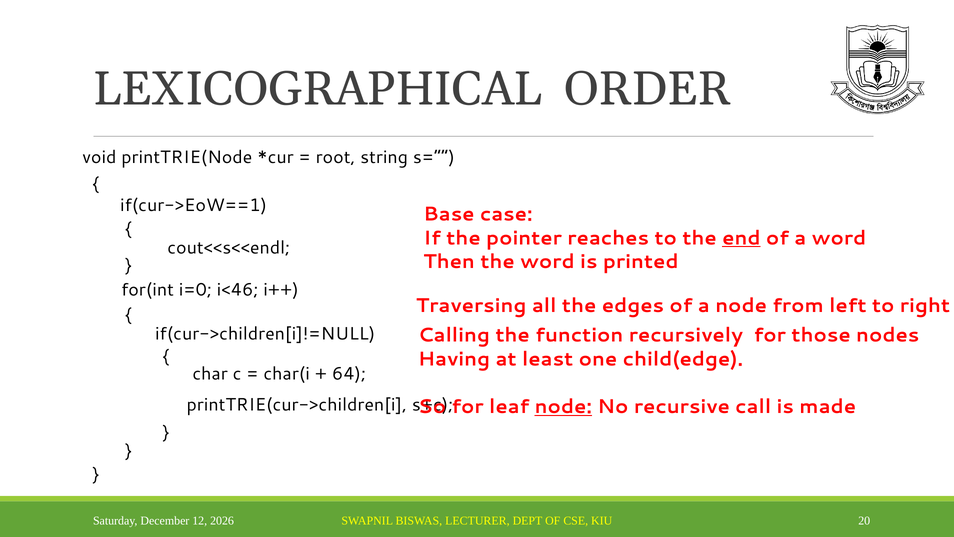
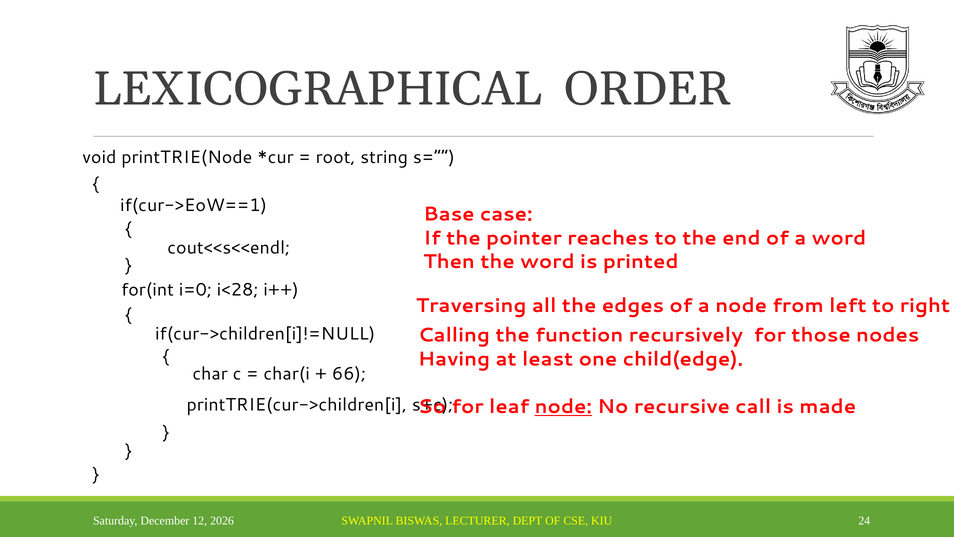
end underline: present -> none (741, 238)
i<46: i<46 -> i<28 (238, 290)
64: 64 -> 66 (349, 373)
20: 20 -> 24 (864, 521)
